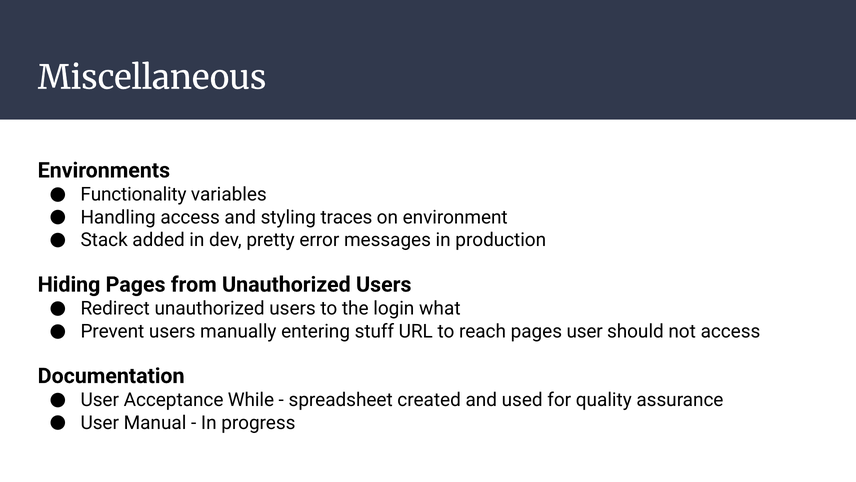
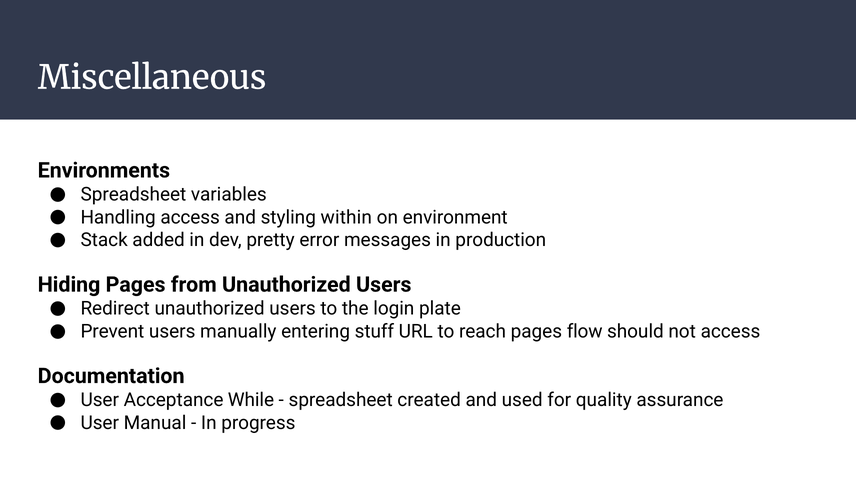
Functionality: Functionality -> Spreadsheet (133, 194)
traces: traces -> within (346, 217)
what: what -> plate (440, 308)
pages user: user -> flow (585, 331)
